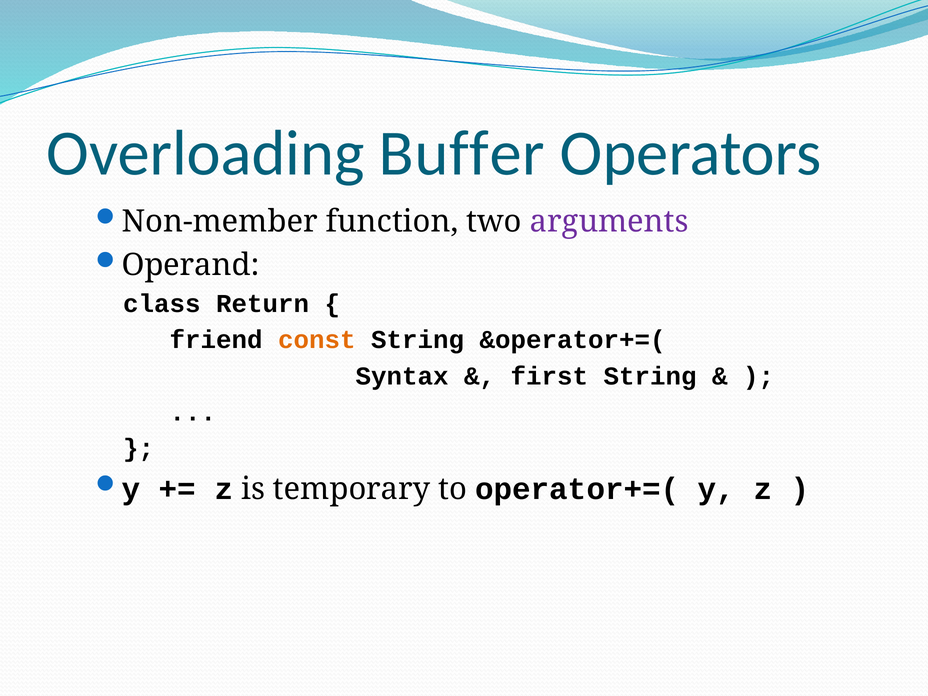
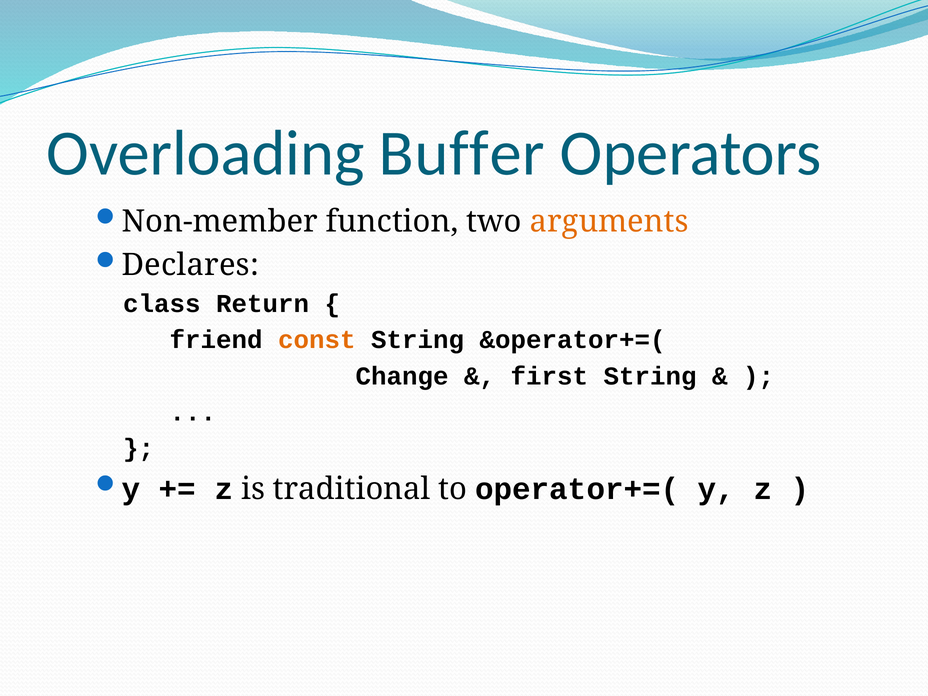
arguments colour: purple -> orange (609, 222)
Operand: Operand -> Declares (190, 265)
Syntax: Syntax -> Change (402, 376)
temporary: temporary -> traditional (352, 489)
